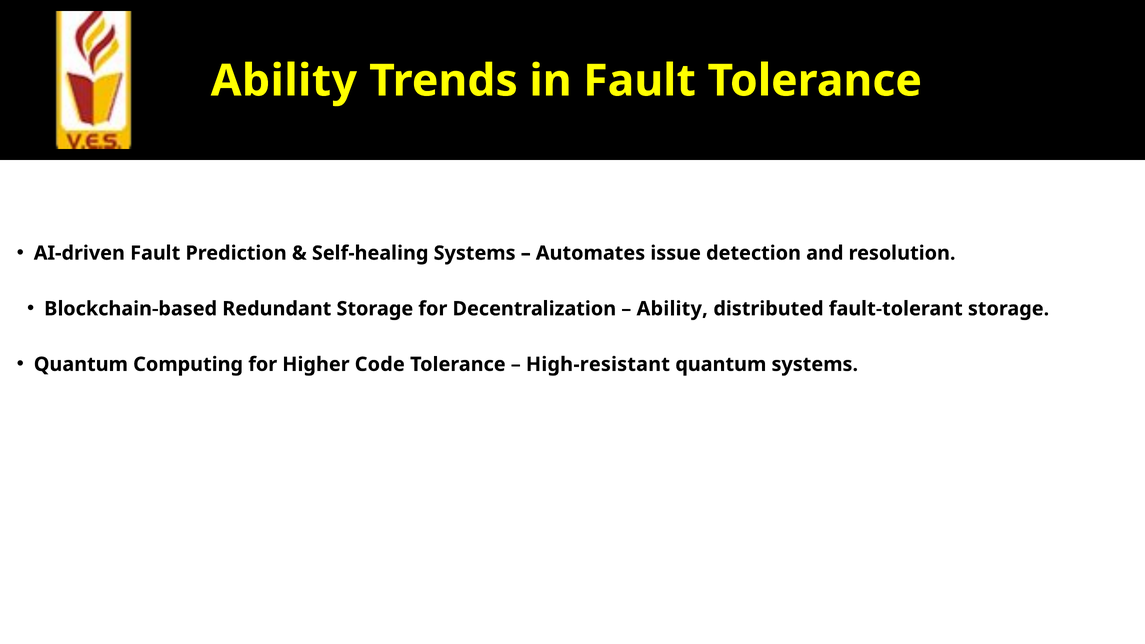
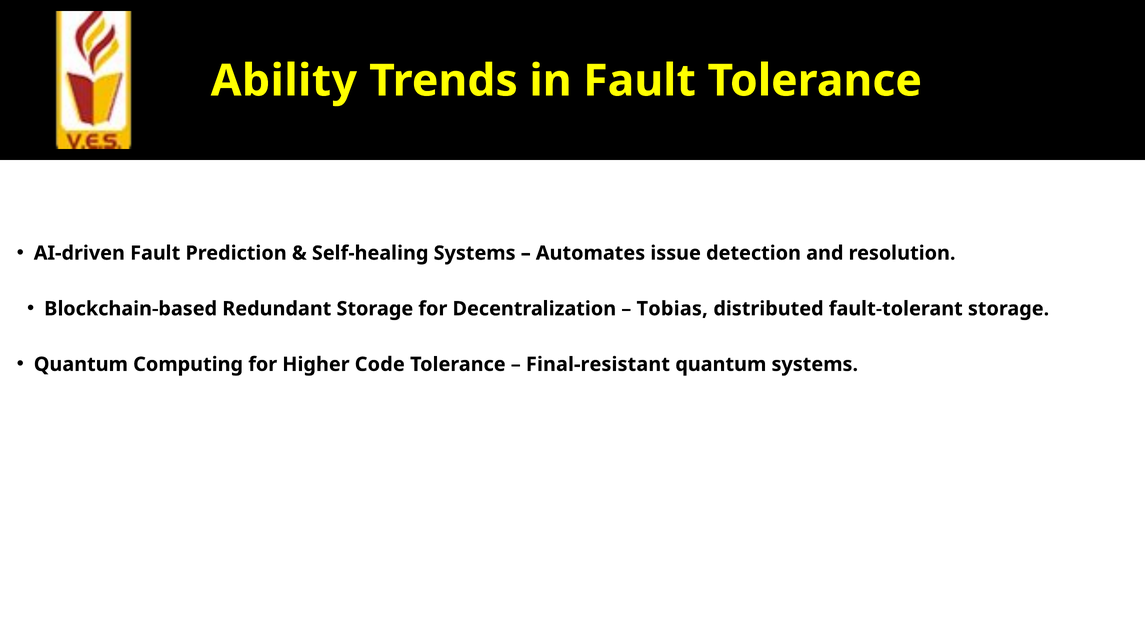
Ability: Ability -> Tobias (672, 309)
High-resistant: High-resistant -> Final-resistant (598, 364)
